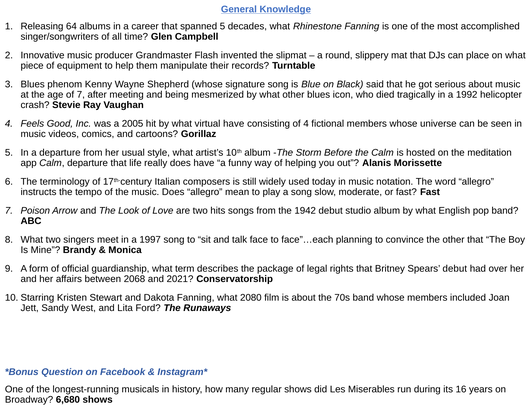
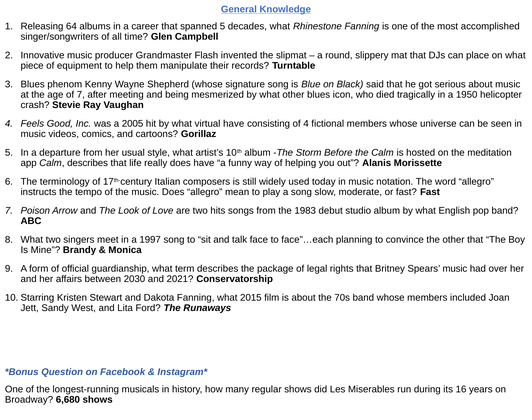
1992: 1992 -> 1950 (467, 95)
Calm departure: departure -> describes (88, 163)
1942: 1942 -> 1983 (305, 211)
Spears debut: debut -> music (455, 269)
2068: 2068 -> 2030 (134, 280)
2080: 2080 -> 2015 (251, 298)
